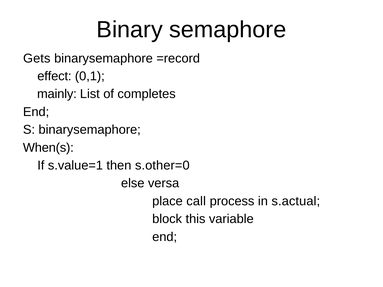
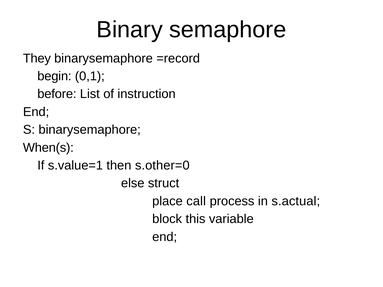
Gets: Gets -> They (37, 58)
effect: effect -> begin (54, 76)
mainly: mainly -> before (57, 94)
completes: completes -> instruction (147, 94)
versa: versa -> struct (164, 183)
